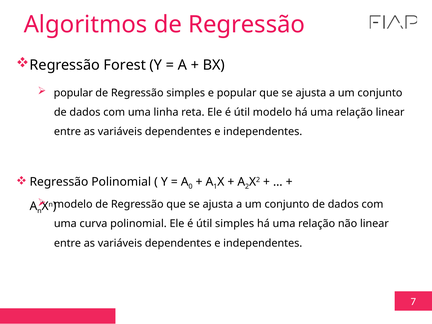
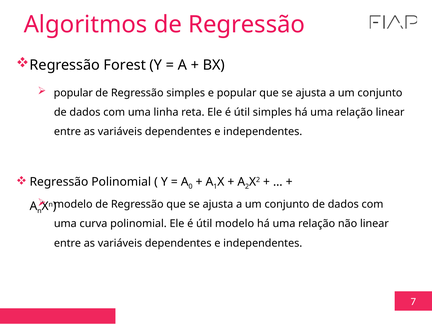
útil modelo: modelo -> simples (272, 112)
útil simples: simples -> modelo (235, 224)
